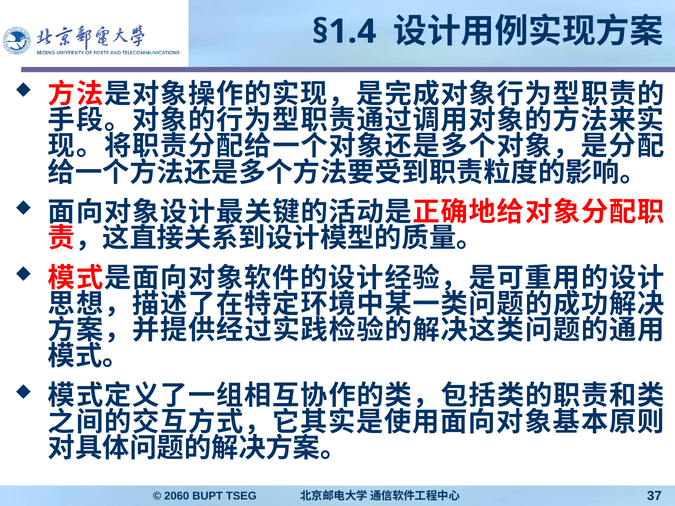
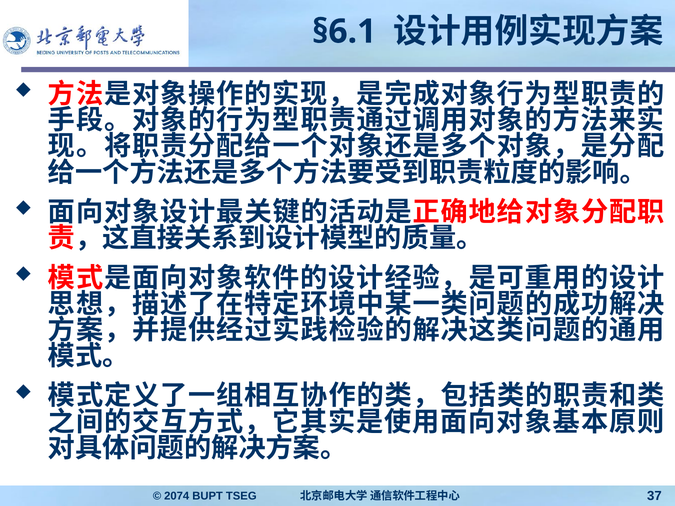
§1.4: §1.4 -> §6.1 (344, 32)
2060: 2060 -> 2074 (177, 496)
